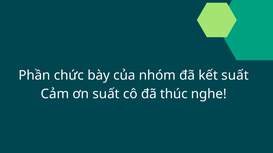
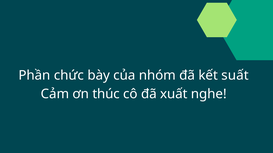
ơn suất: suất -> thúc (106, 94)
thúc: thúc -> xuất (174, 94)
